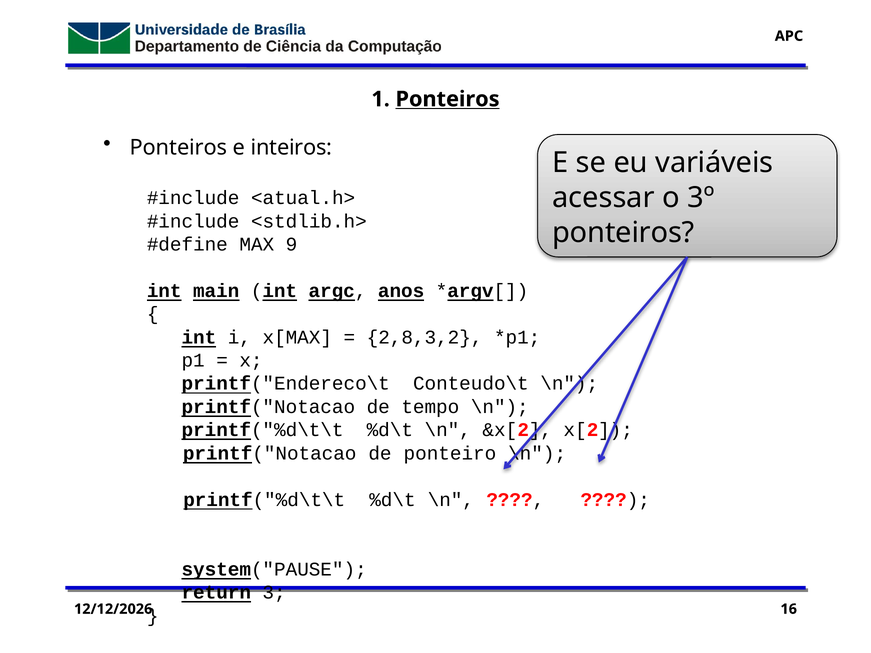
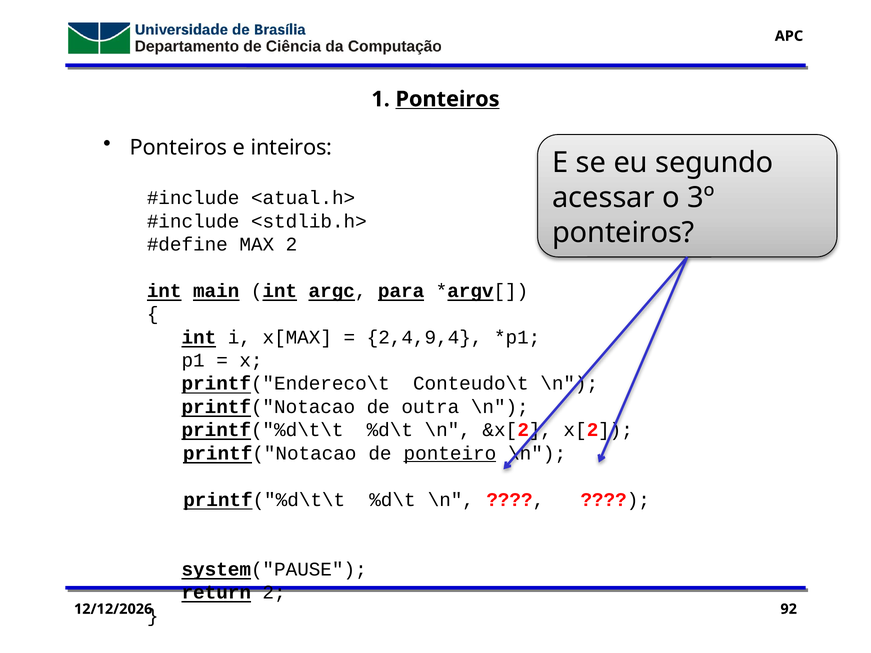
variáveis: variáveis -> segundo (714, 163)
MAX 9: 9 -> 2 (291, 244)
anos: anos -> para (401, 291)
2,8,3,2: 2,8,3,2 -> 2,4,9,4 (425, 337)
tempo: tempo -> outra (430, 407)
ponteiro underline: none -> present (450, 453)
return 3: 3 -> 2 (274, 593)
16: 16 -> 92 (789, 609)
